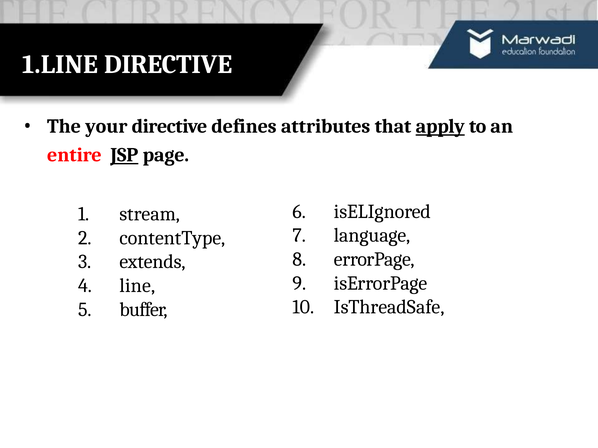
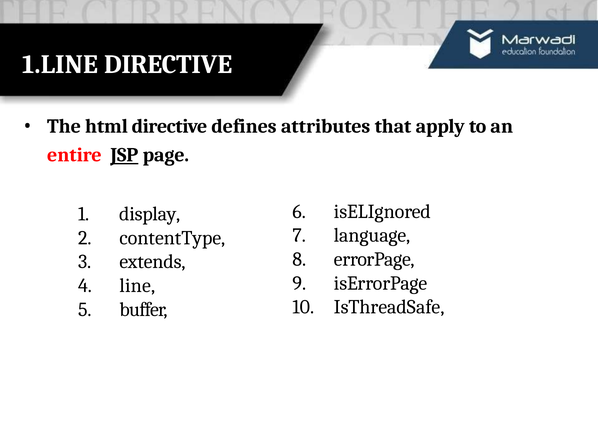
your: your -> html (107, 127)
apply underline: present -> none (440, 127)
stream: stream -> display (150, 214)
